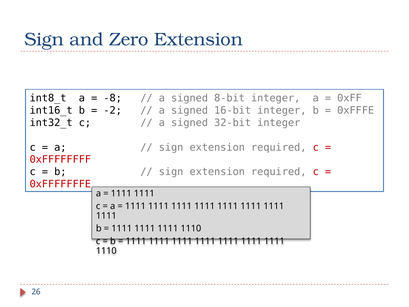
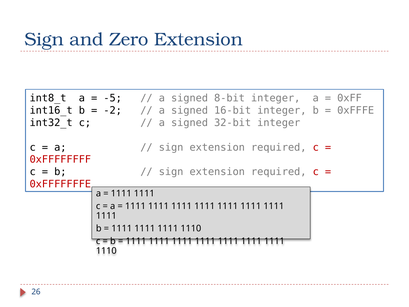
-8: -8 -> -5 (113, 98)
